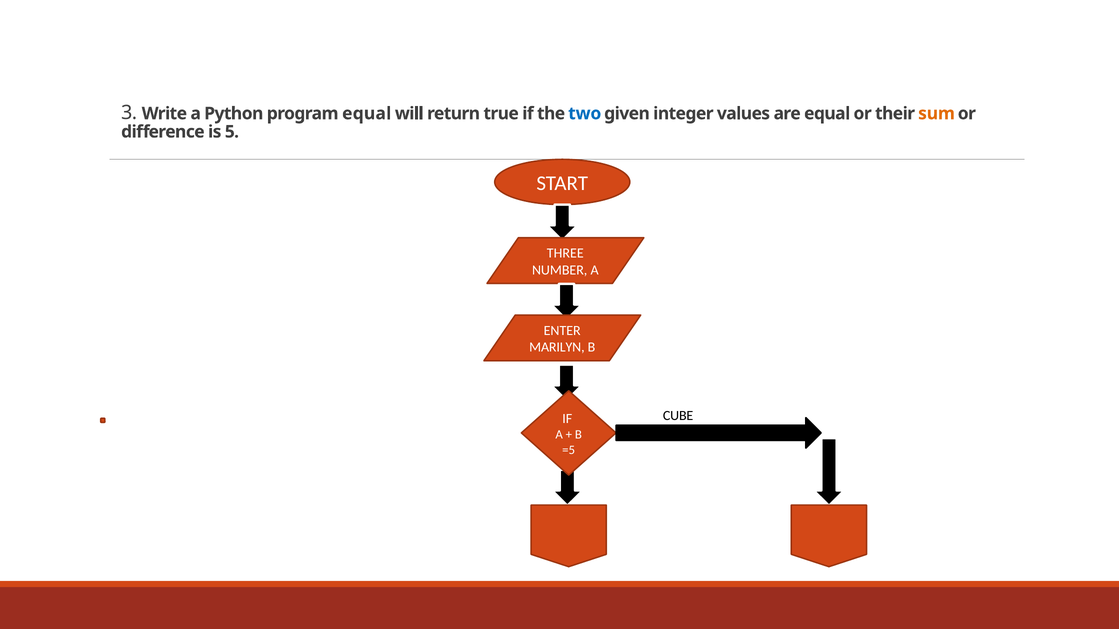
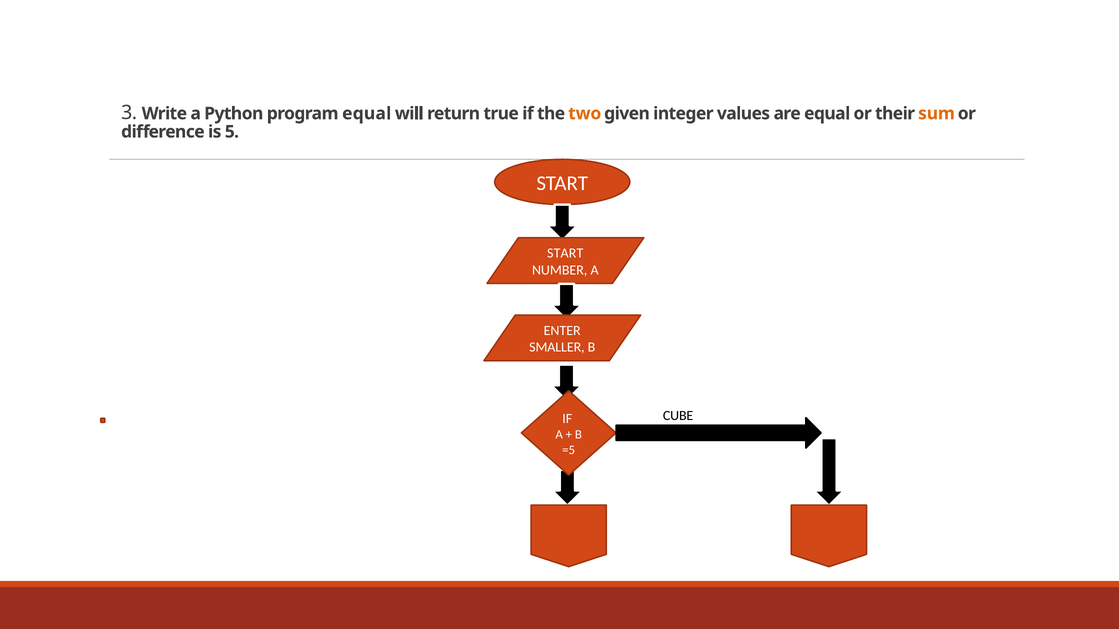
two colour: blue -> orange (585, 114)
THREE: THREE -> START (565, 253)
MARILYN: MARILYN -> SMALLER (557, 347)
